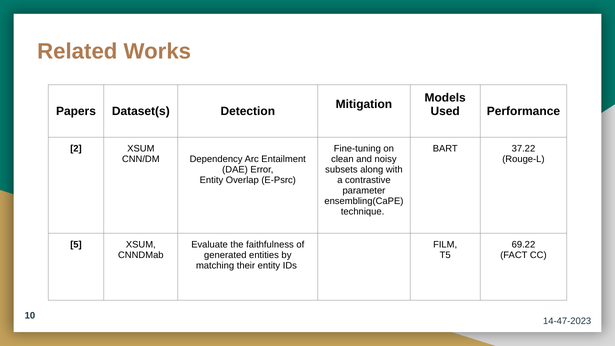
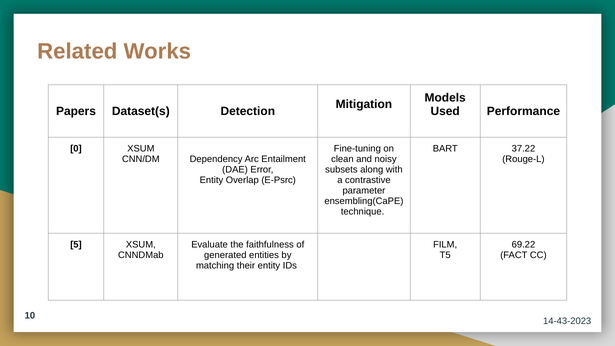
2: 2 -> 0 (76, 149)
14-47-2023: 14-47-2023 -> 14-43-2023 (567, 321)
